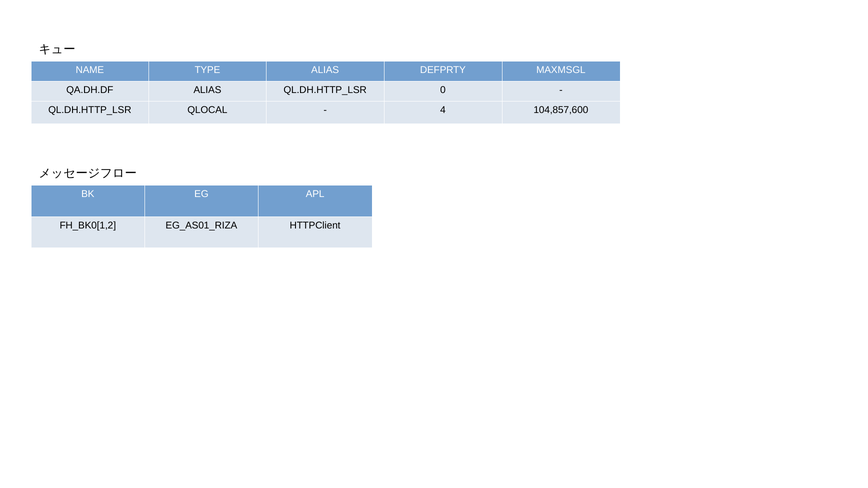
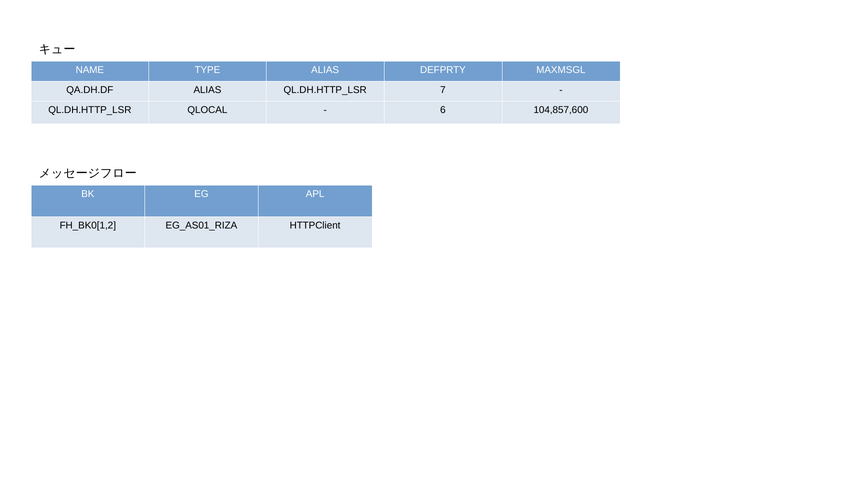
0: 0 -> 7 (443, 90)
4: 4 -> 6 (443, 110)
